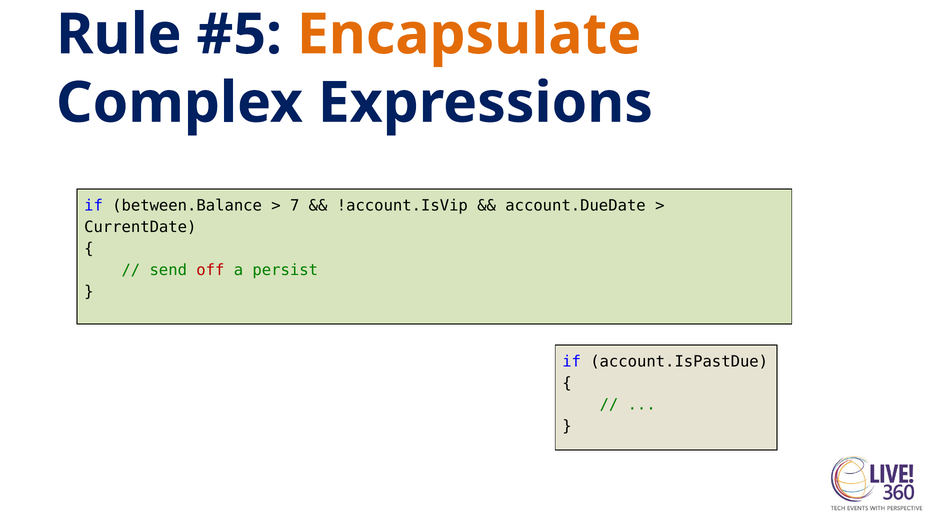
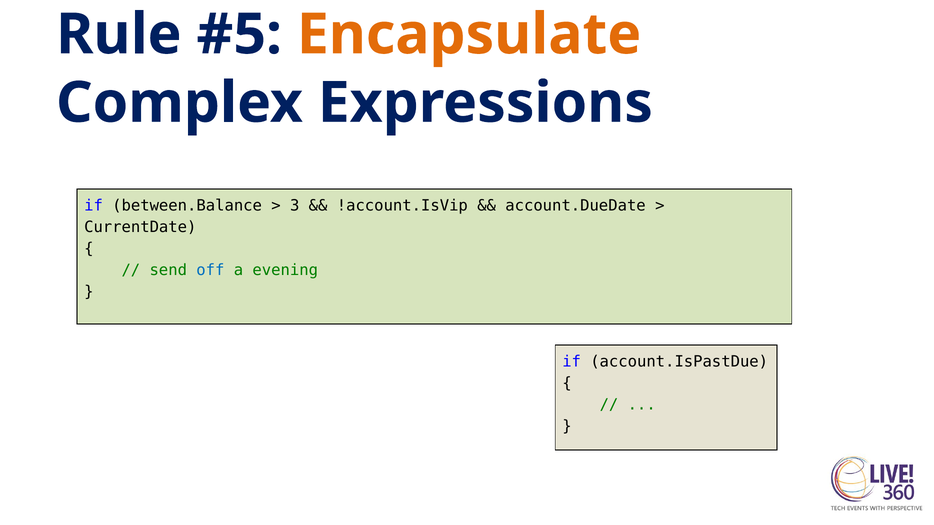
7: 7 -> 3 (295, 206)
off colour: red -> blue (210, 270)
persist: persist -> evening (285, 270)
